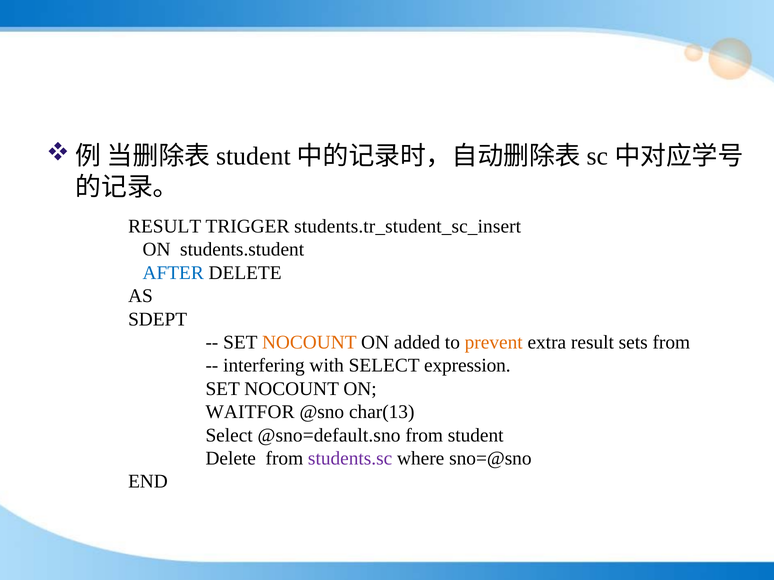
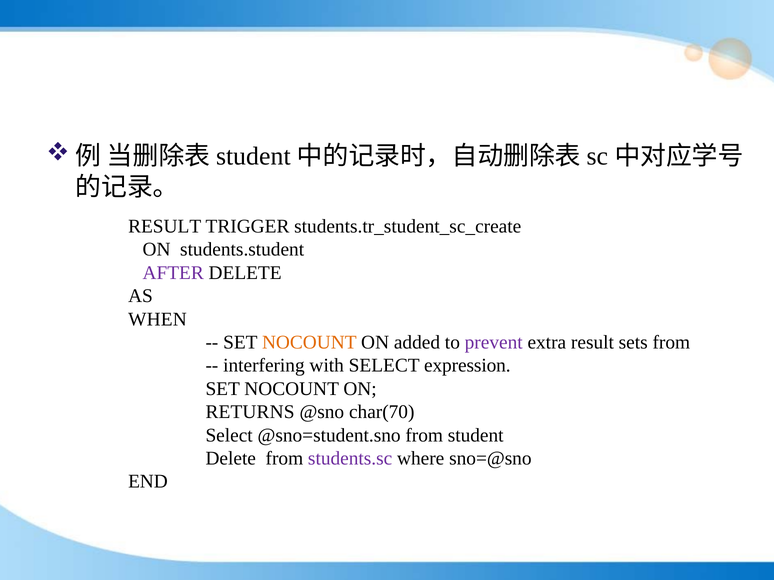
students.tr_student_sc_insert: students.tr_student_sc_insert -> students.tr_student_sc_create (408, 227)
AFTER colour: blue -> purple (173, 273)
SDEPT: SDEPT -> WHEN (158, 319)
prevent colour: orange -> purple (494, 343)
WAITFOR: WAITFOR -> RETURNS (250, 412)
char(13: char(13 -> char(70 (382, 412)
@sno=default.sno: @sno=default.sno -> @sno=student.sno (329, 435)
